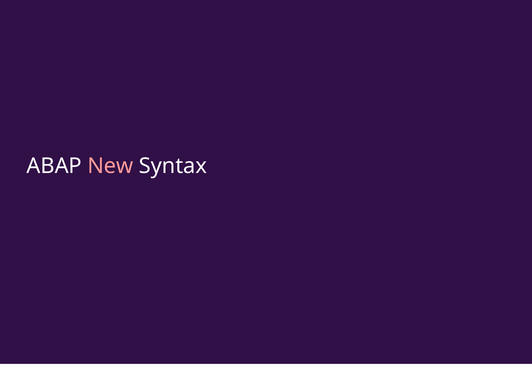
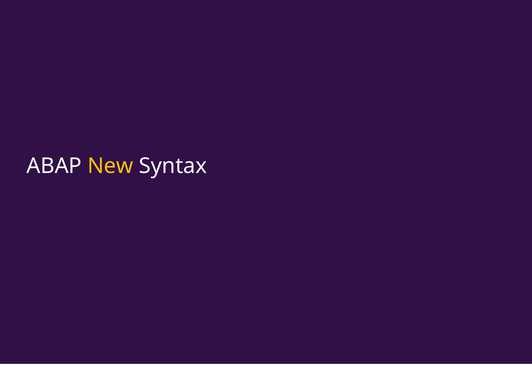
New colour: pink -> yellow (110, 166)
